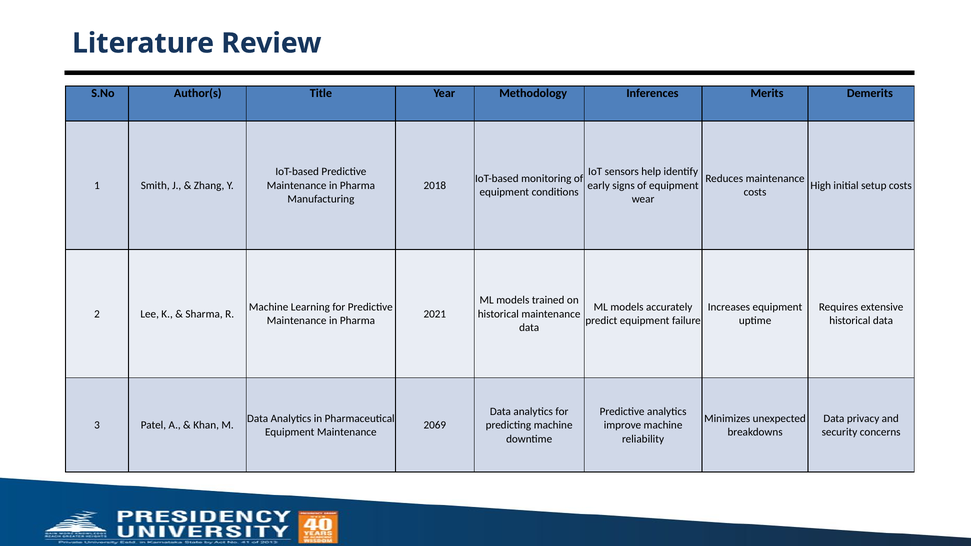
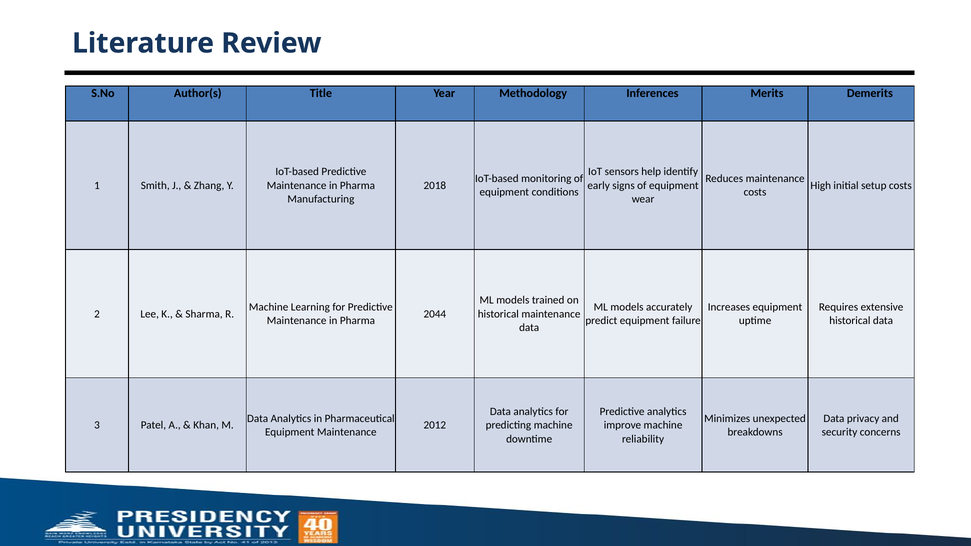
2021: 2021 -> 2044 (435, 314)
2069: 2069 -> 2012 (435, 425)
